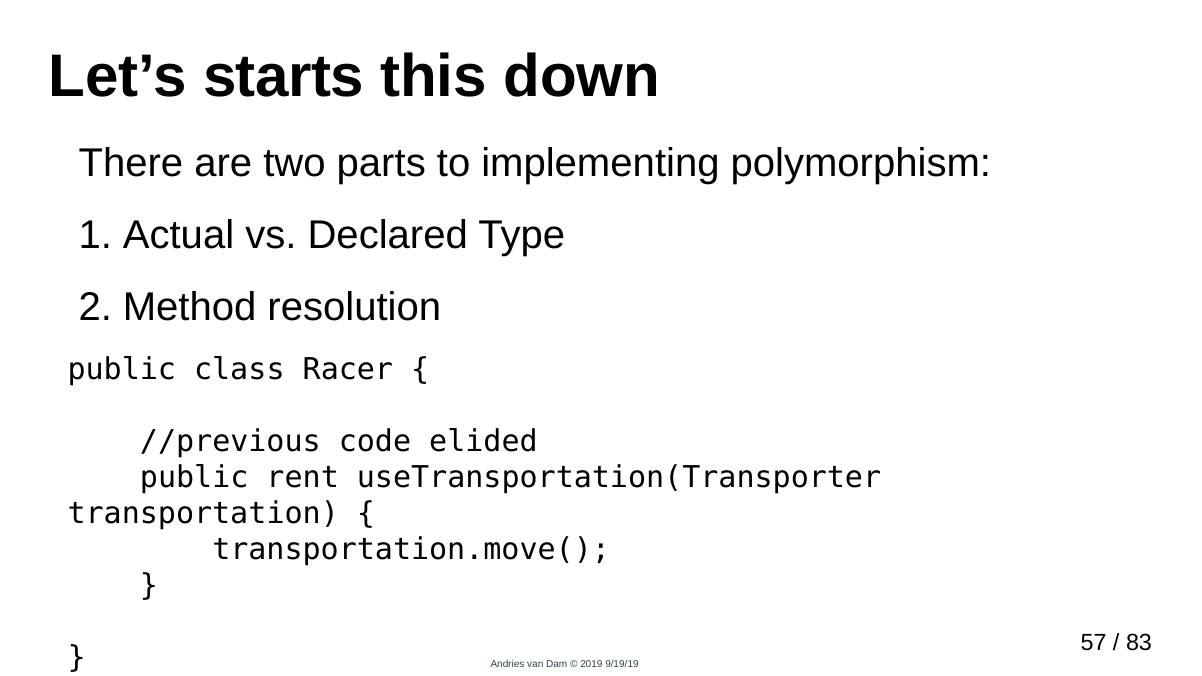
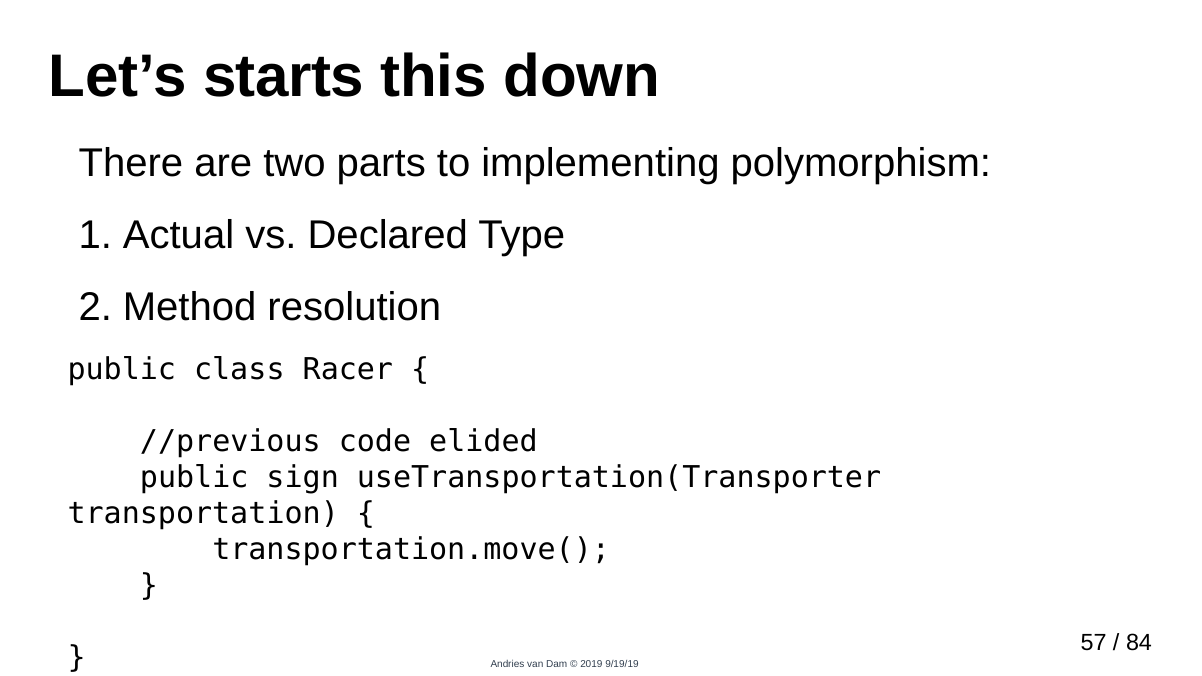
rent: rent -> sign (303, 478)
83: 83 -> 84 (1139, 642)
